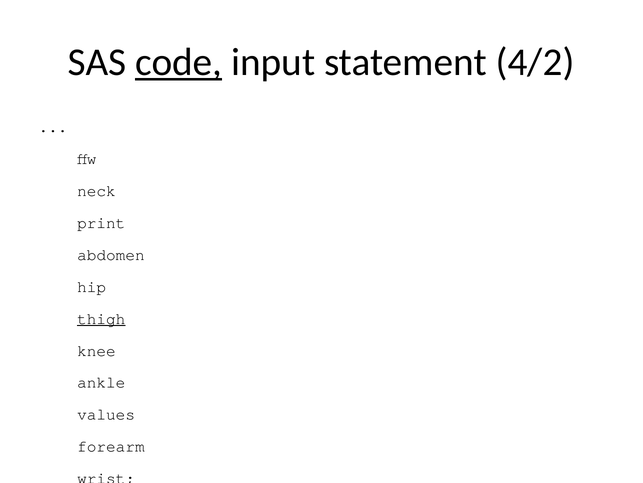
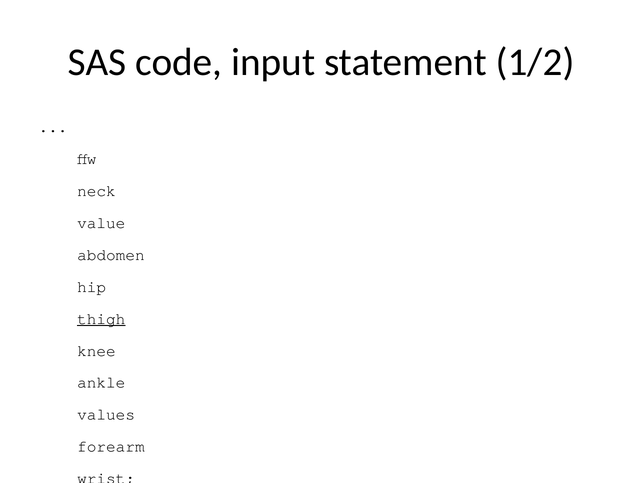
code underline: present -> none (179, 62)
4/2: 4/2 -> 1/2 (535, 62)
print: print -> value (101, 222)
